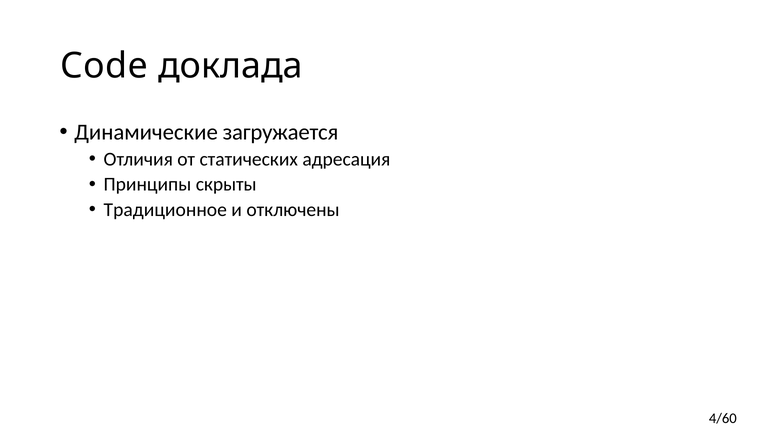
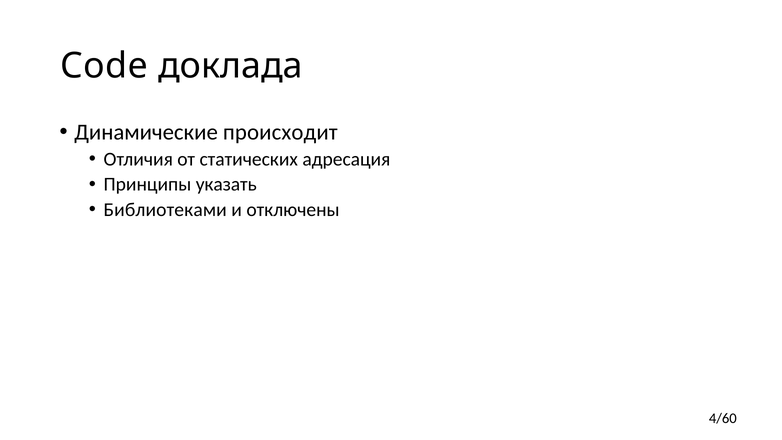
загружается: загружается -> происходит (280, 132)
скрыты: скрыты -> указать (226, 184)
Традиционное: Традиционное -> Библиотеками (165, 210)
